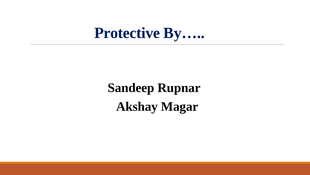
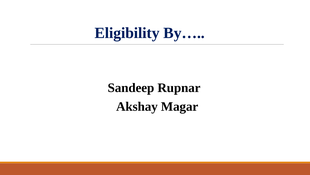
Protective: Protective -> Eligibility (127, 33)
